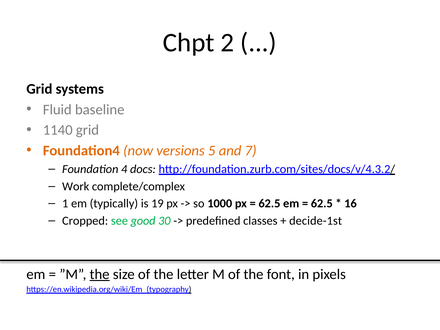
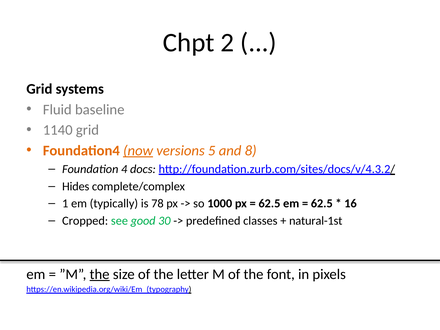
now underline: none -> present (138, 151)
7: 7 -> 8 (251, 151)
Work: Work -> Hides (76, 186)
19: 19 -> 78 (157, 204)
decide-1st: decide-1st -> natural-1st (316, 221)
